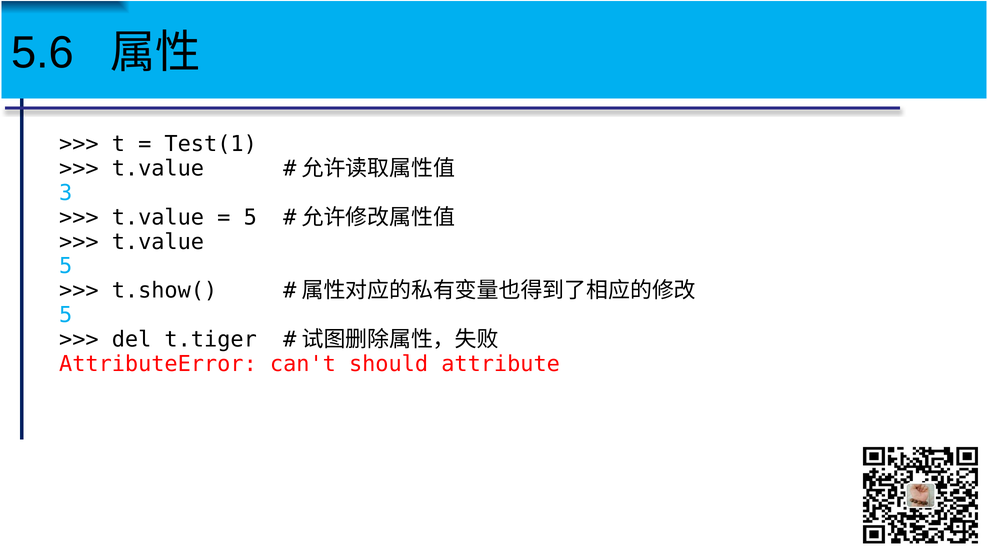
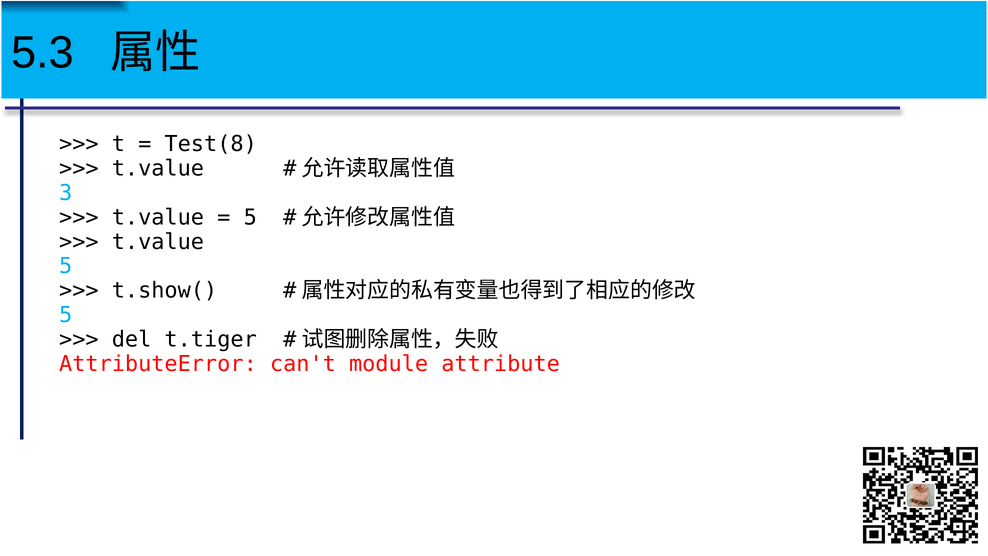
5.6: 5.6 -> 5.3 (43, 53)
Test(1: Test(1 -> Test(8 (211, 144)
should: should -> module (389, 364)
